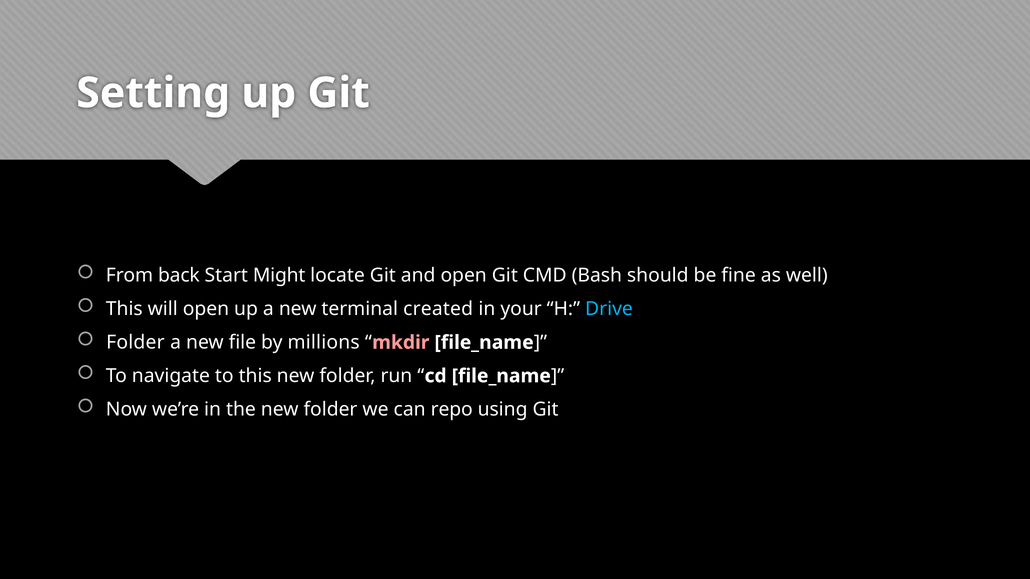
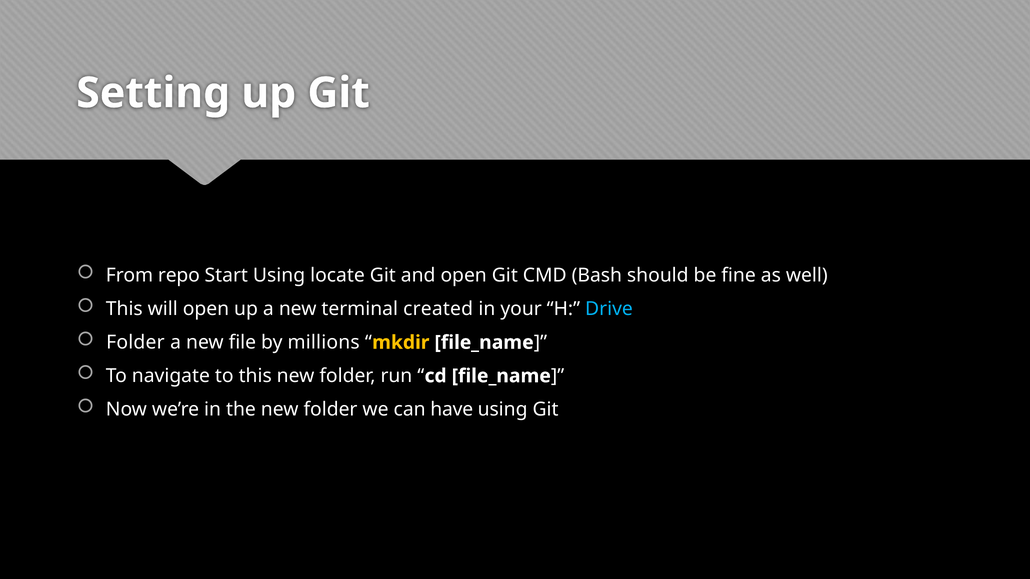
back: back -> repo (179, 276)
Start Might: Might -> Using (279, 276)
mkdir colour: pink -> yellow (401, 343)
repo: repo -> have (452, 410)
